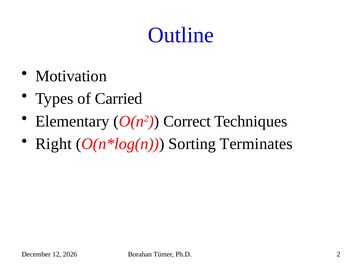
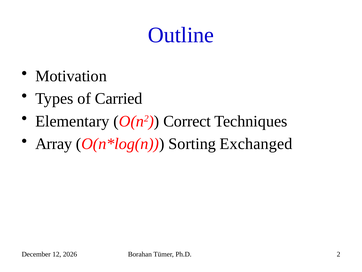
Right: Right -> Array (54, 144)
Terminates: Terminates -> Exchanged (256, 144)
